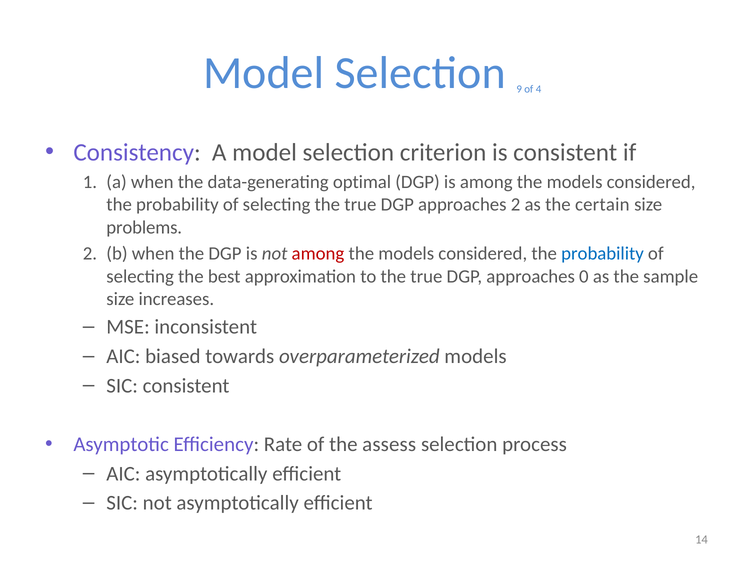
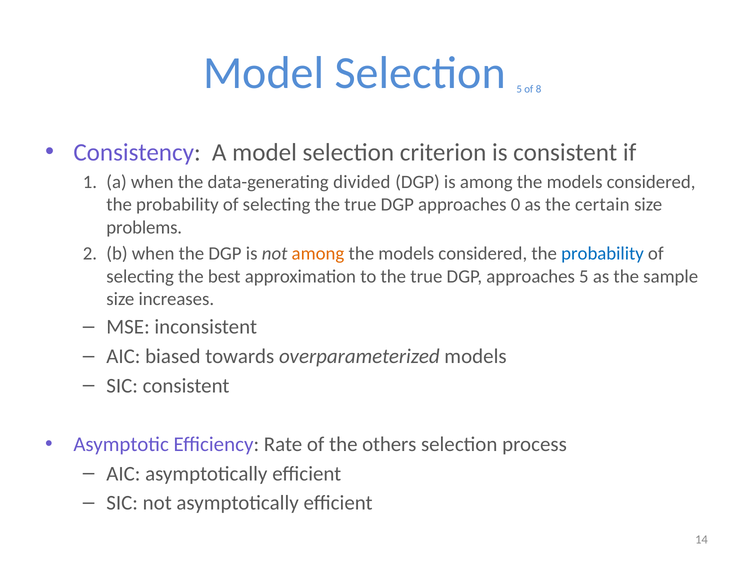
Selection 9: 9 -> 5 (519, 89)
4: 4 -> 8 (539, 89)
optimal: optimal -> divided (362, 182)
approaches 2: 2 -> 0 (516, 205)
among colour: red -> orange (318, 254)
approaches 0: 0 -> 5 (584, 276)
assess: assess -> others (389, 444)
